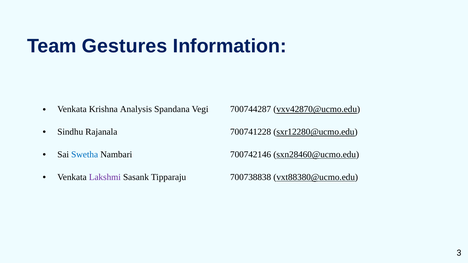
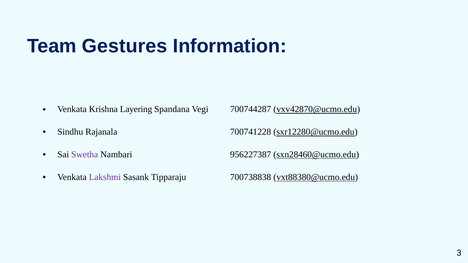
Analysis: Analysis -> Layering (136, 109)
Swetha colour: blue -> purple (85, 155)
700742146: 700742146 -> 956227387 (251, 155)
